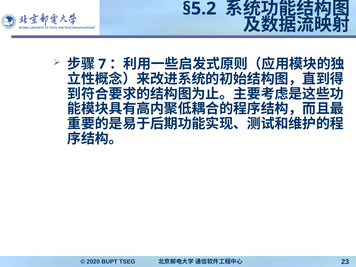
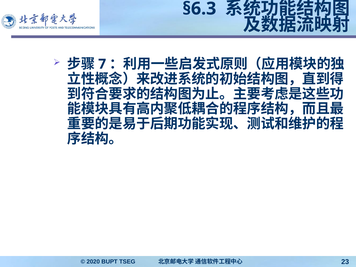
§5.2: §5.2 -> §6.3 (199, 9)
